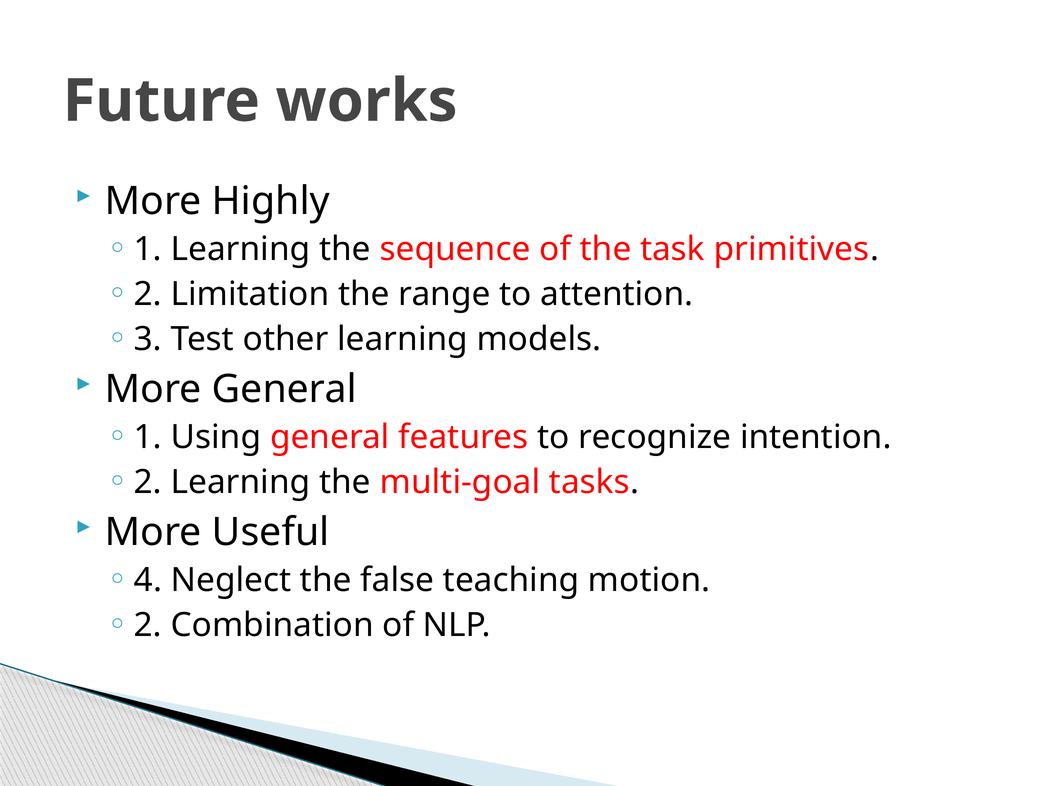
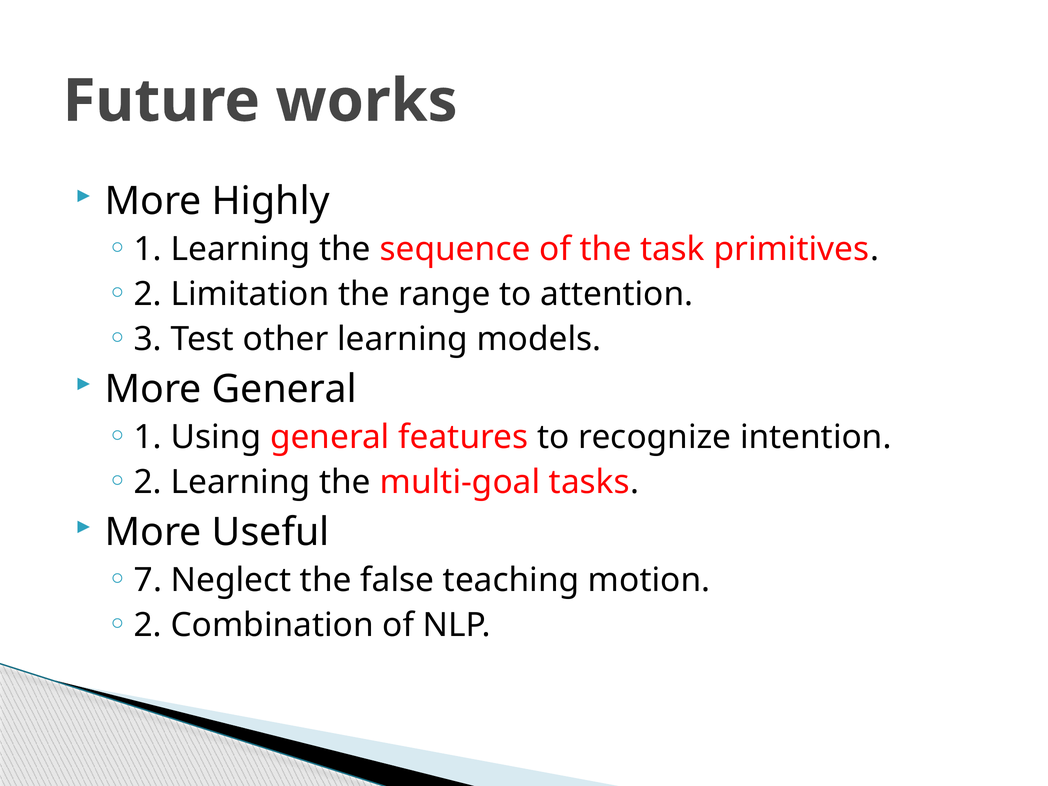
4: 4 -> 7 (148, 580)
